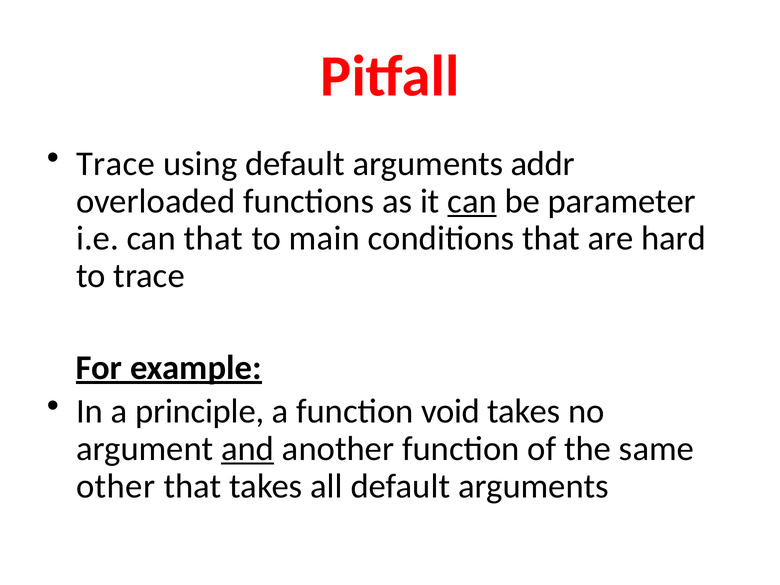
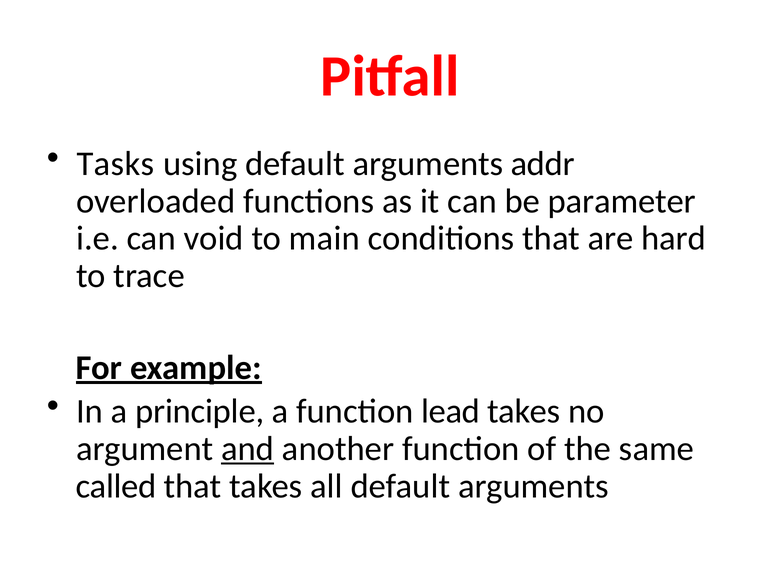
Trace: Trace -> Tasks (115, 164)
can underline: present -> none (472, 201)
can that: that -> void (214, 239)
void: void -> lead (451, 411)
other: other -> called (116, 486)
